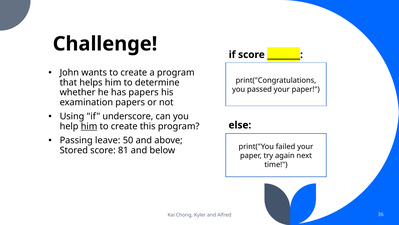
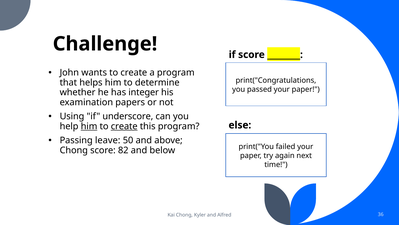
has papers: papers -> integer (144, 92)
create underline: none -> present (124, 126)
Stored: Stored -> Chong (74, 150)
81: 81 -> 82 (123, 150)
